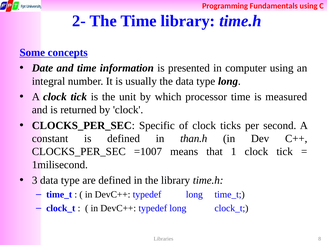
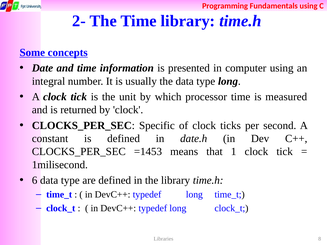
than.h: than.h -> date.h (194, 139)
=1007: =1007 -> =1453 (148, 152)
3: 3 -> 6 (35, 180)
